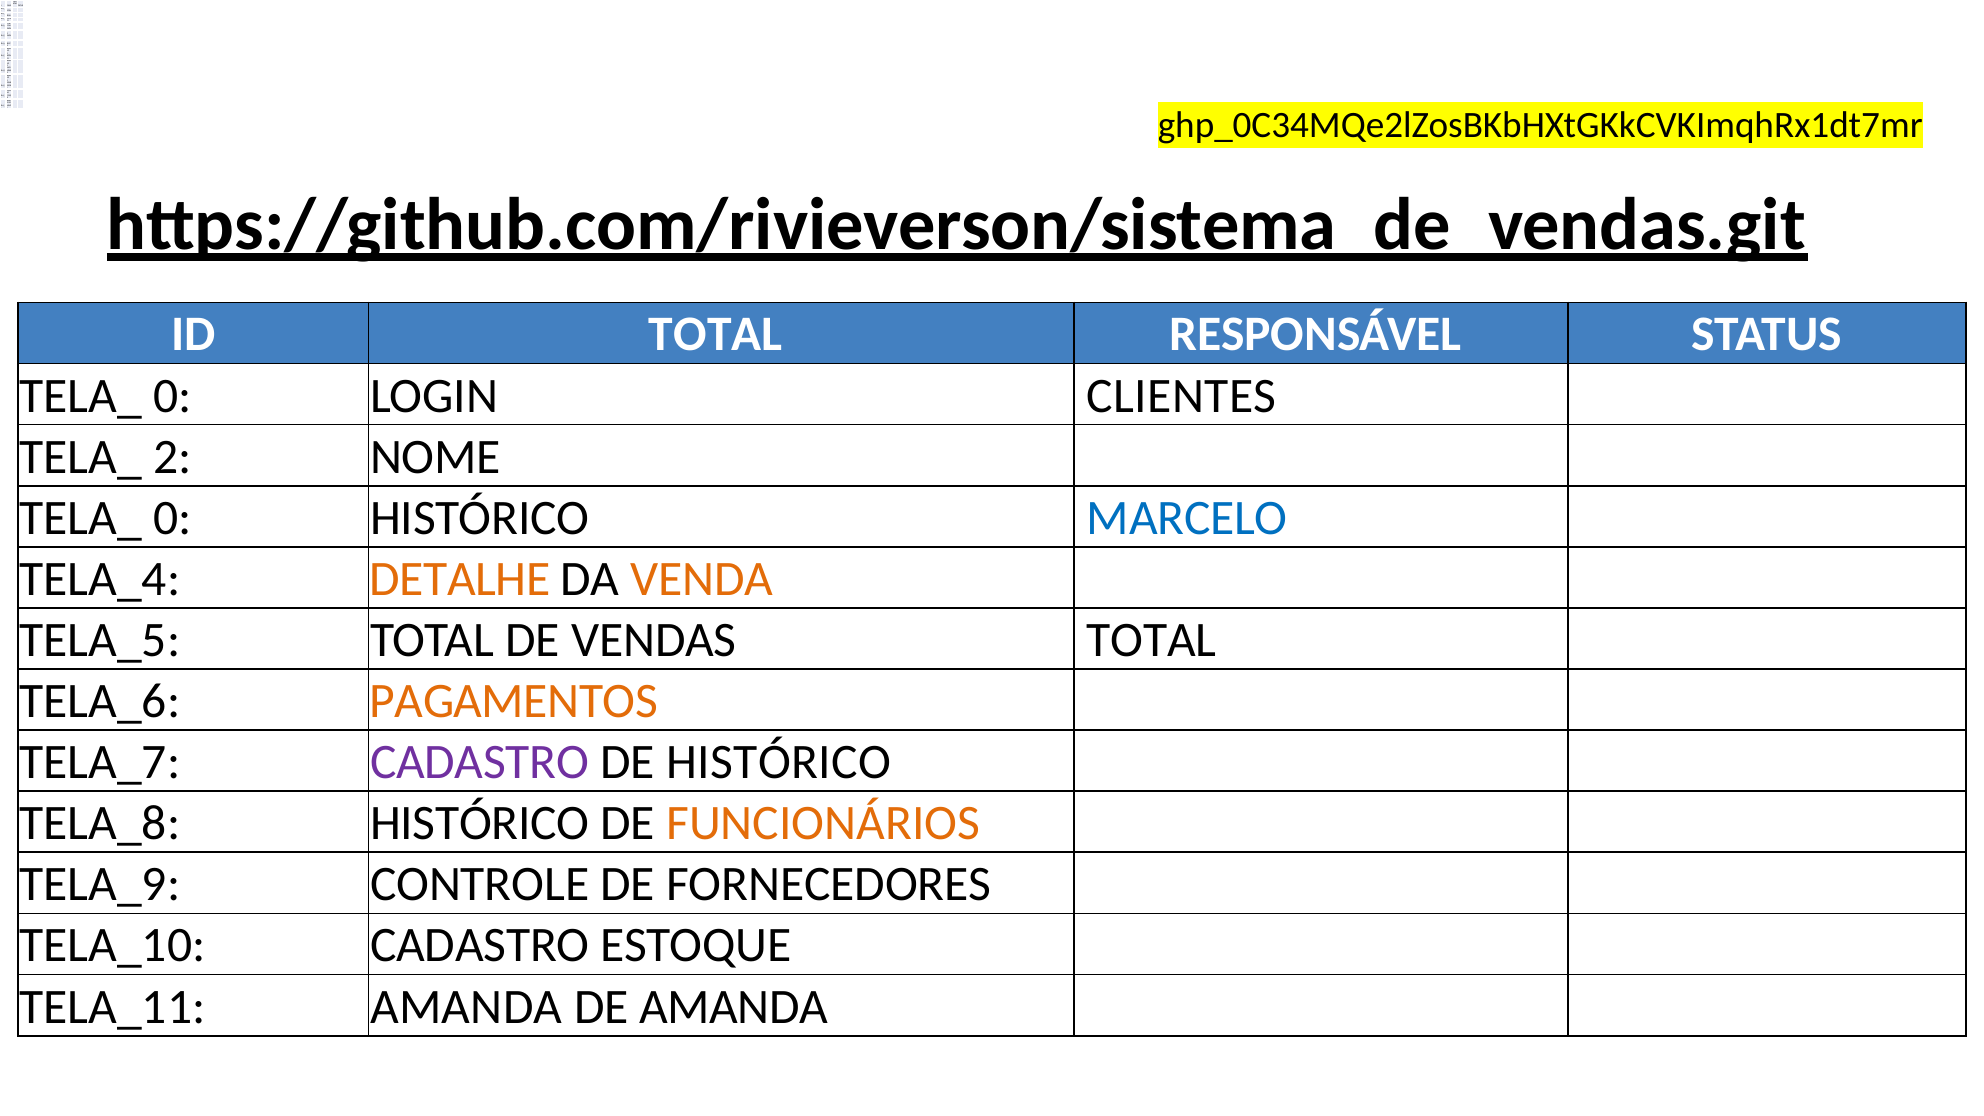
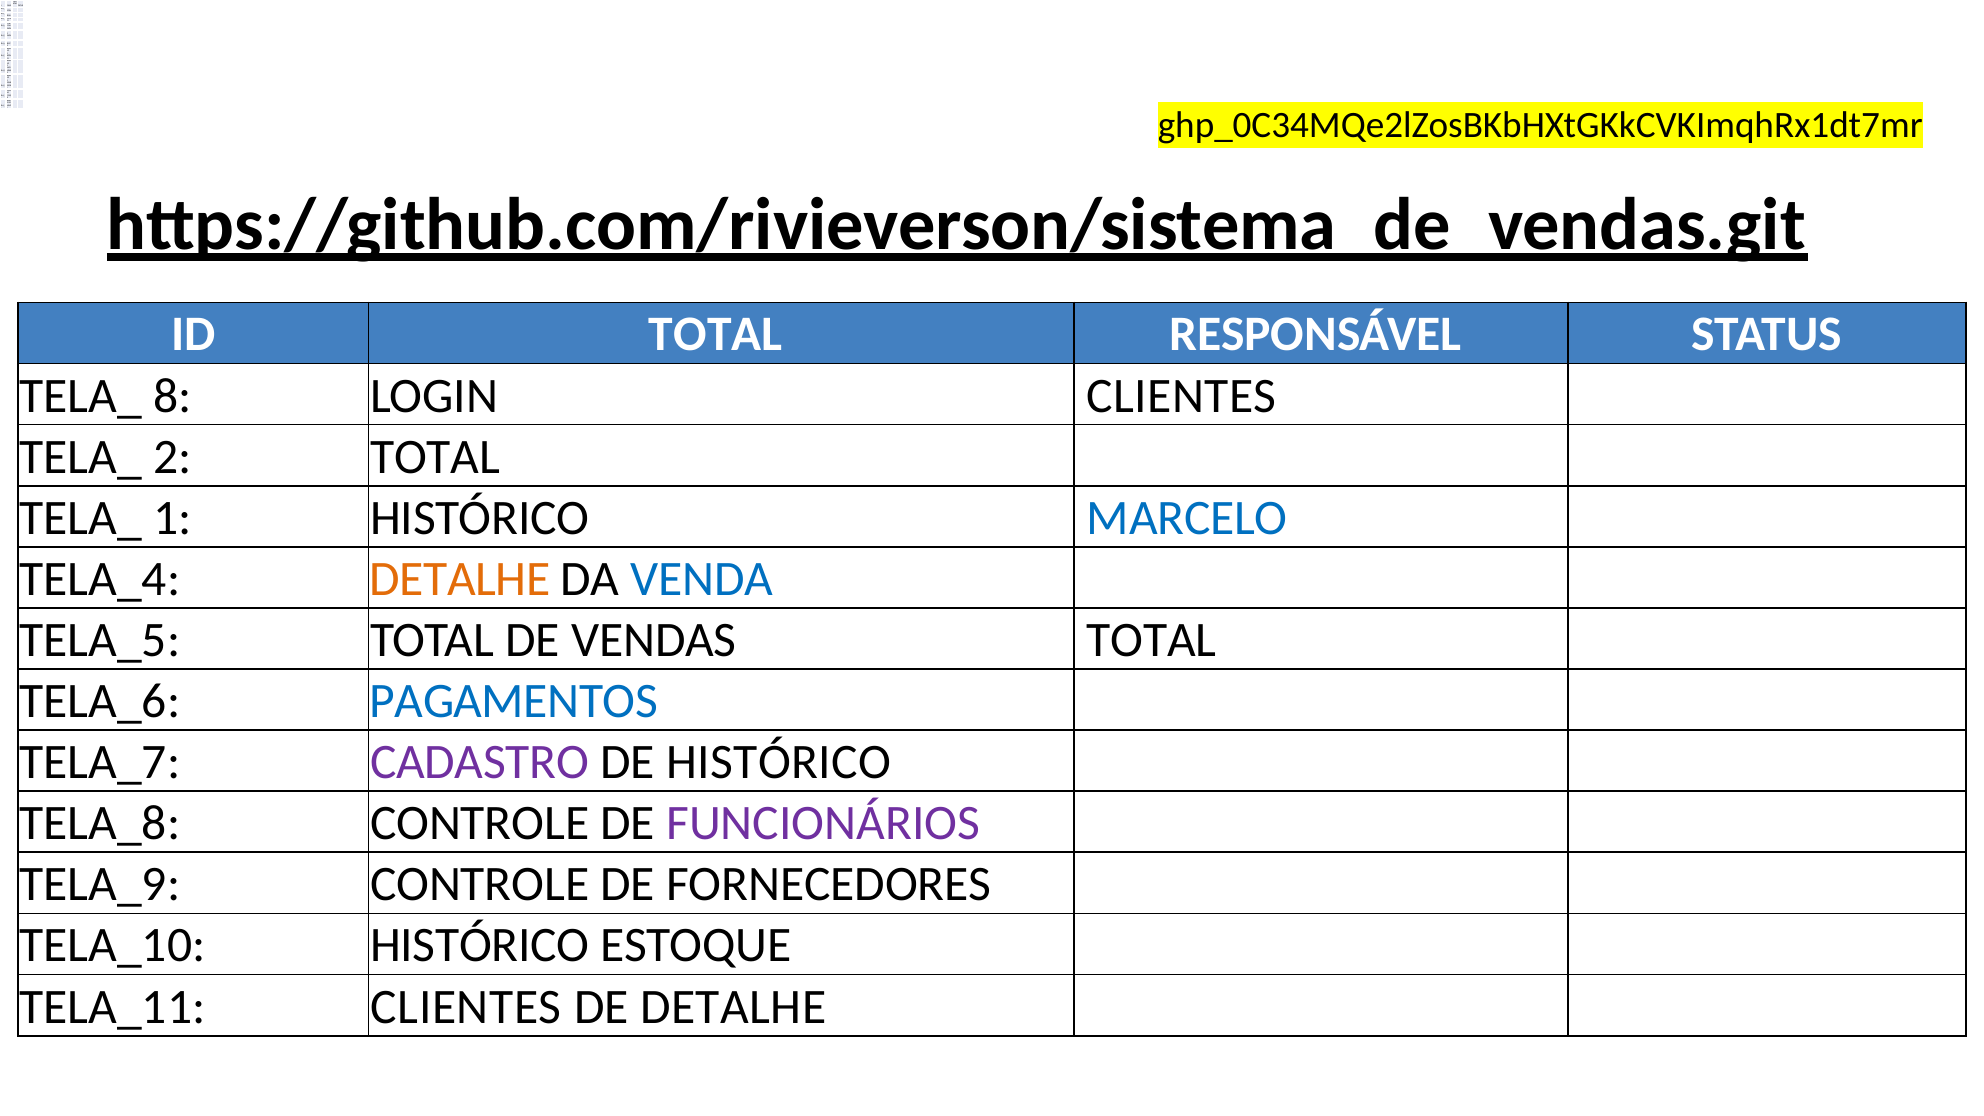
0: 0 -> 8 (172, 396)
2 NOME: NOME -> TOTAL (435, 457)
0: 0 -> 1 (172, 518)
VENDA colour: orange -> blue (702, 579)
PAGAMENTOS colour: orange -> blue (514, 701)
HISTÓRICO: HISTÓRICO -> CONTROLE (480, 823)
FUNCIONÁRIOS colour: orange -> purple (823, 823)
CADASTRO: CADASTRO -> HISTÓRICO (480, 946)
AMANDA: AMANDA -> CLIENTES (466, 1007)
DE AMANDA: AMANDA -> DETALHE (733, 1007)
